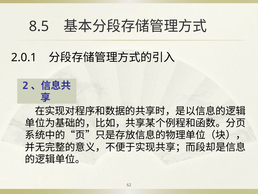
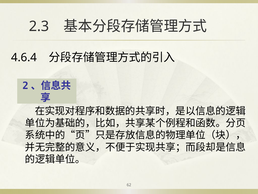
8.5: 8.5 -> 2.3 (39, 26)
2.0.1: 2.0.1 -> 4.6.4 (24, 57)
